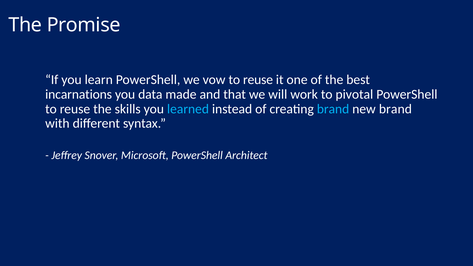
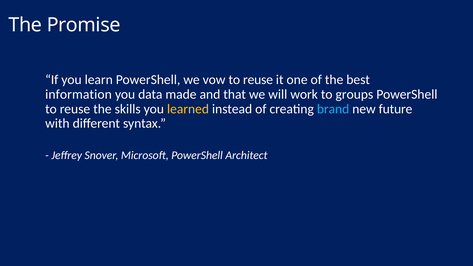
incarnations: incarnations -> information (79, 94)
pivotal: pivotal -> groups (354, 94)
learned colour: light blue -> yellow (188, 109)
new brand: brand -> future (396, 109)
